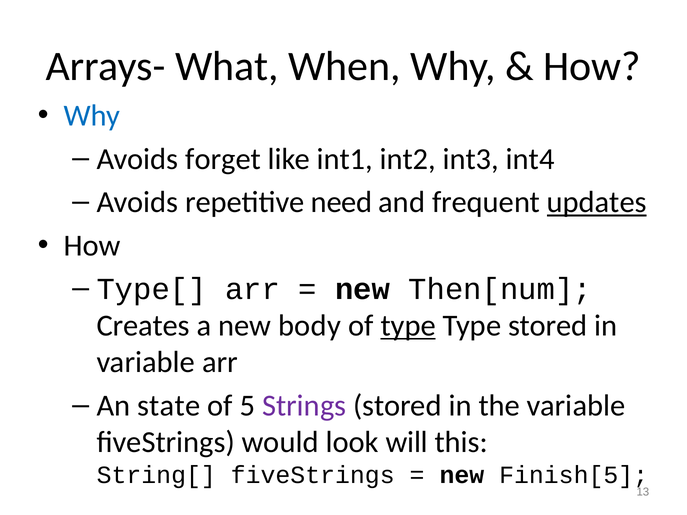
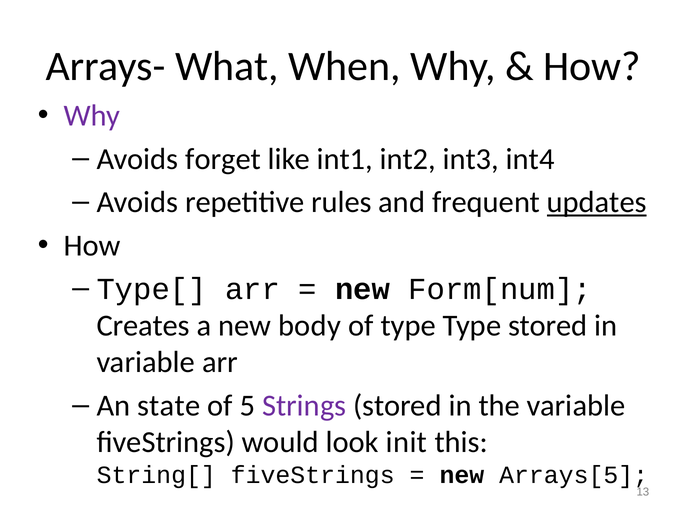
Why colour: blue -> purple (92, 116)
need: need -> rules (342, 202)
Then[num: Then[num -> Form[num (500, 289)
type underline: present -> none (408, 326)
will: will -> init (407, 443)
Finish[5: Finish[5 -> Arrays[5 (574, 475)
